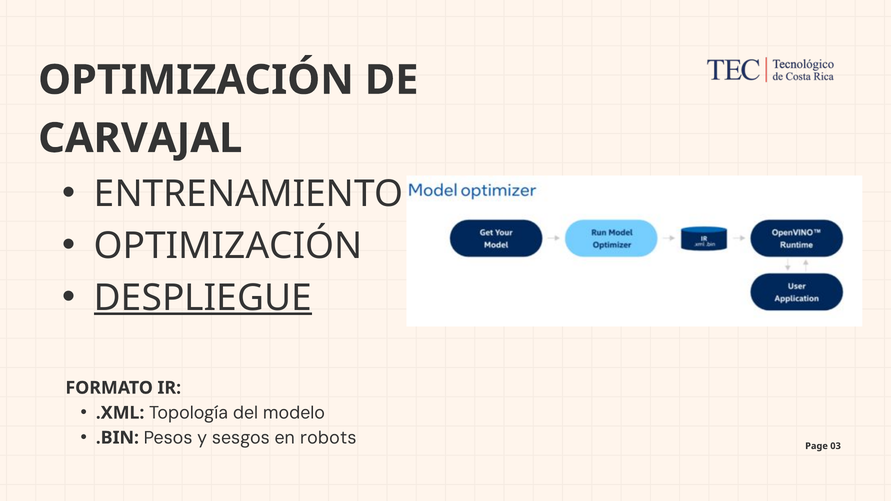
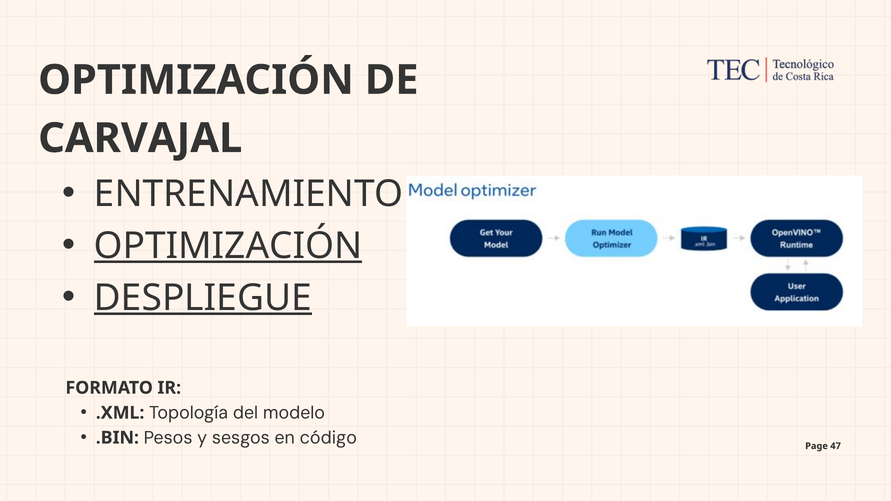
OPTIMIZACIÓN underline: none -> present (228, 246)
robots: robots -> código (328, 438)
03: 03 -> 47 (836, 446)
